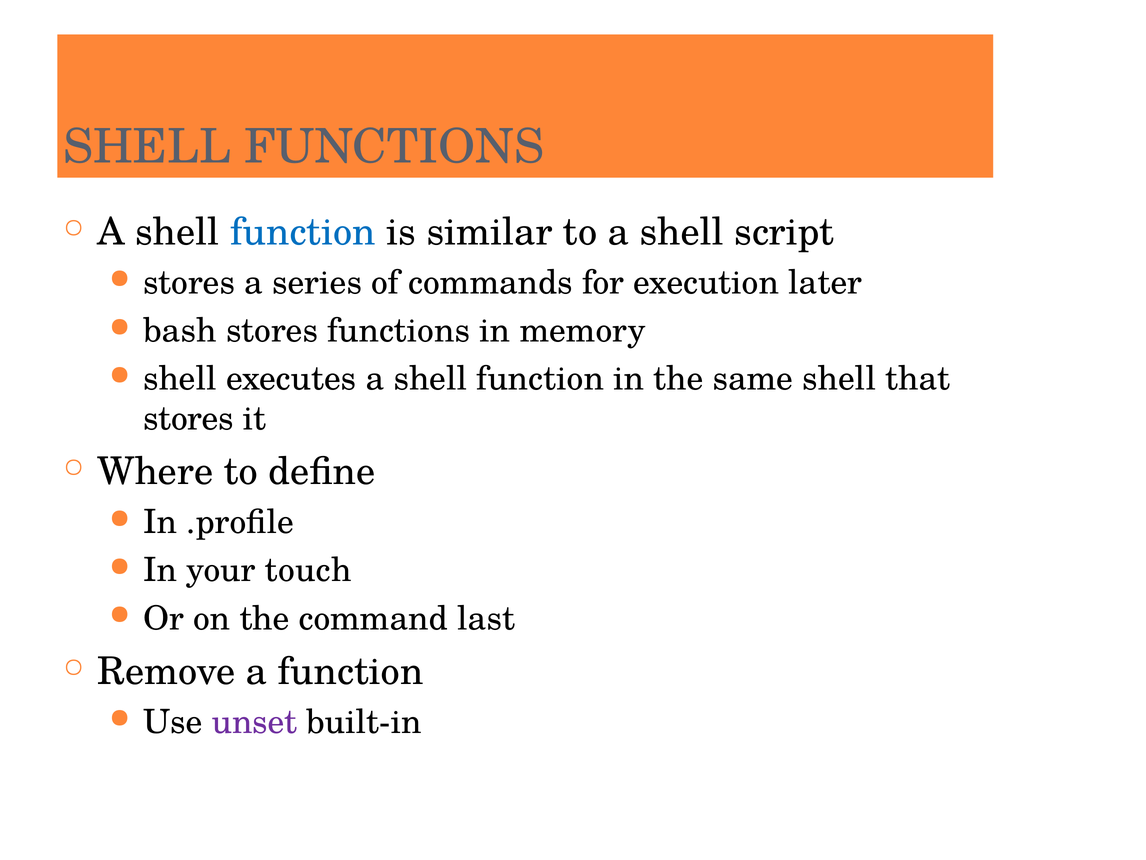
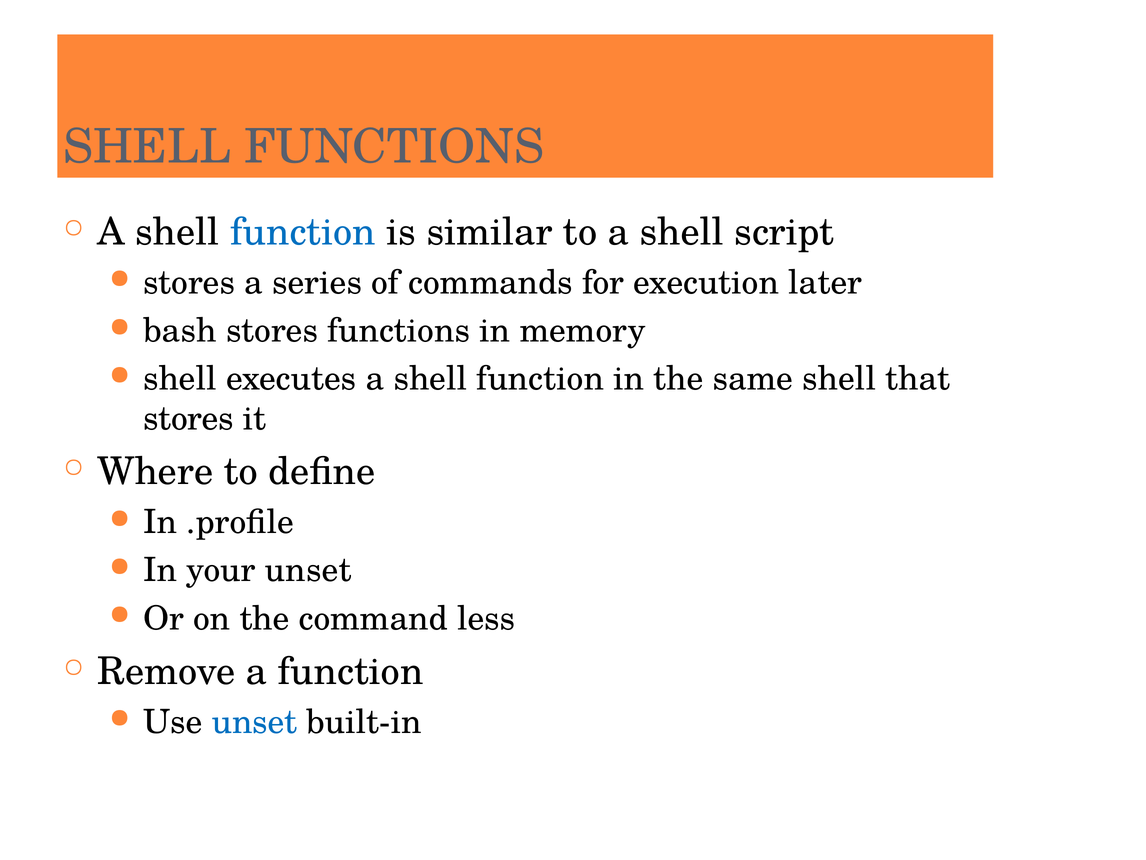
your touch: touch -> unset (308, 570)
last: last -> less (486, 618)
unset colour: purple -> blue (254, 722)
